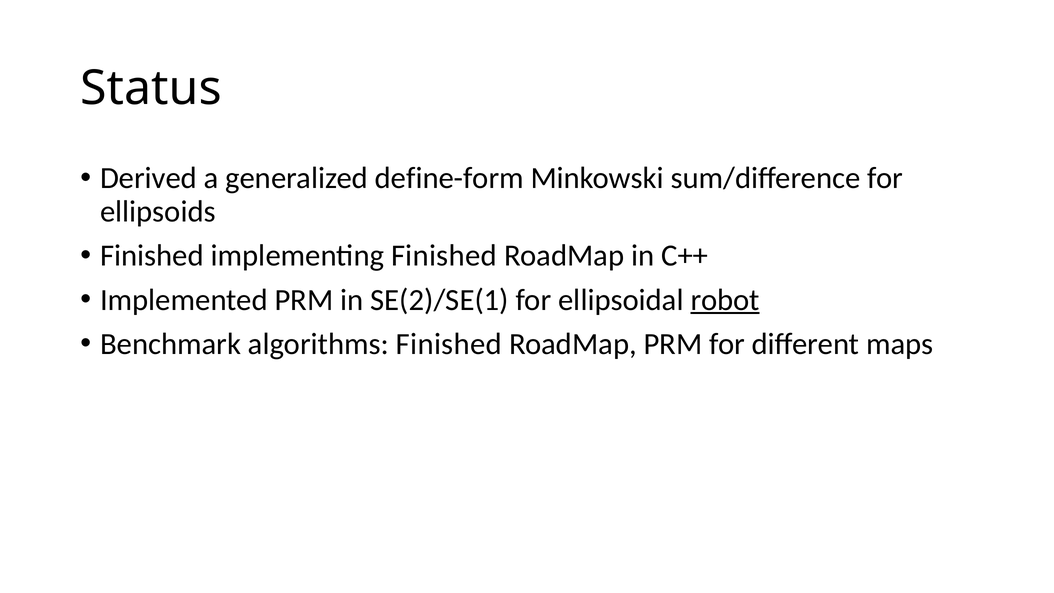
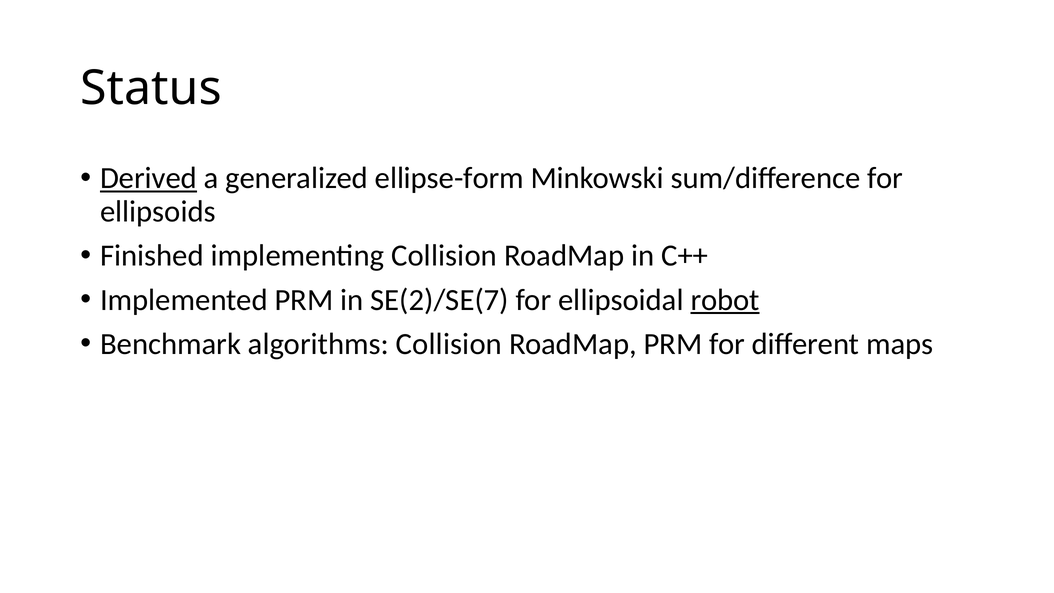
Derived underline: none -> present (149, 178)
define-form: define-form -> ellipse-form (449, 178)
implementing Finished: Finished -> Collision (444, 256)
SE(2)/SE(1: SE(2)/SE(1 -> SE(2)/SE(7 (440, 300)
algorithms Finished: Finished -> Collision (449, 344)
